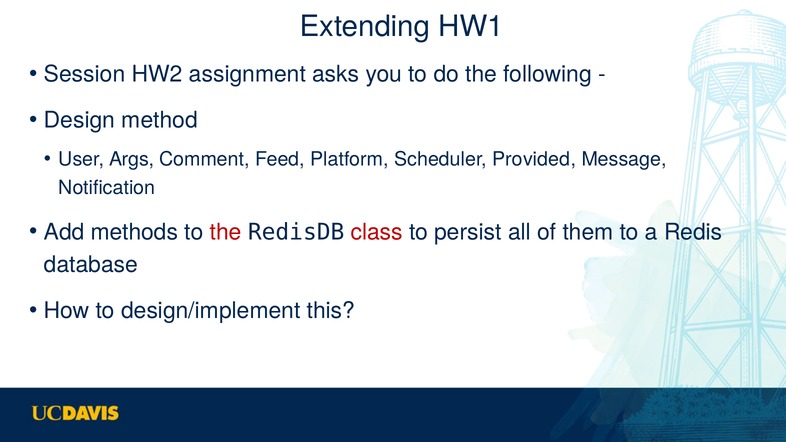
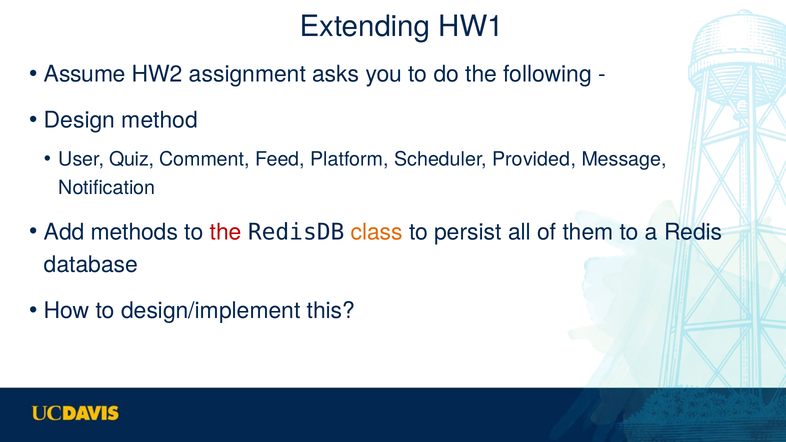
Session: Session -> Assume (85, 74)
Args: Args -> Quiz (132, 159)
class colour: red -> orange (377, 232)
